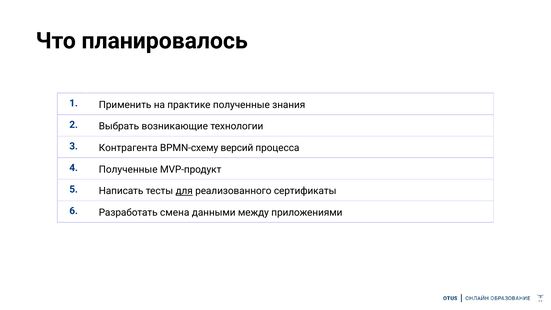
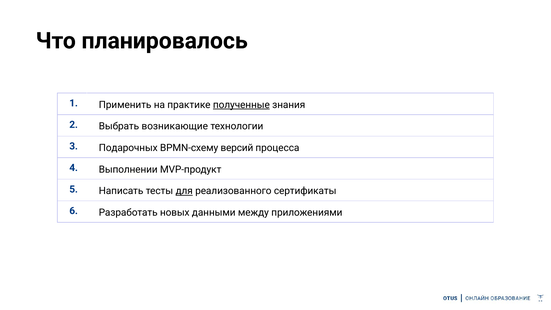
полученные underline: none -> present (241, 105)
Контрагента: Контрагента -> Подарочных (128, 148)
4 Полученные: Полученные -> Выполнении (128, 169)
смена: смена -> новых (175, 212)
